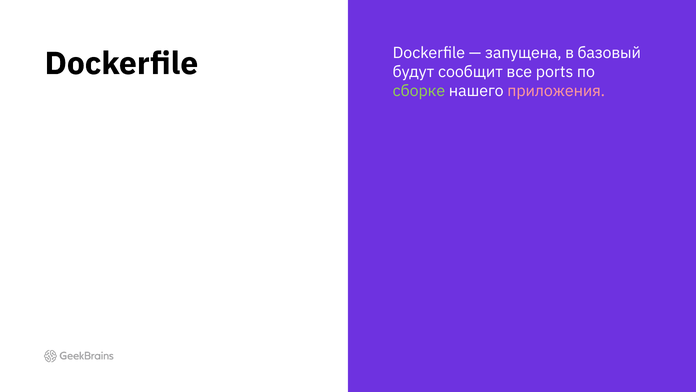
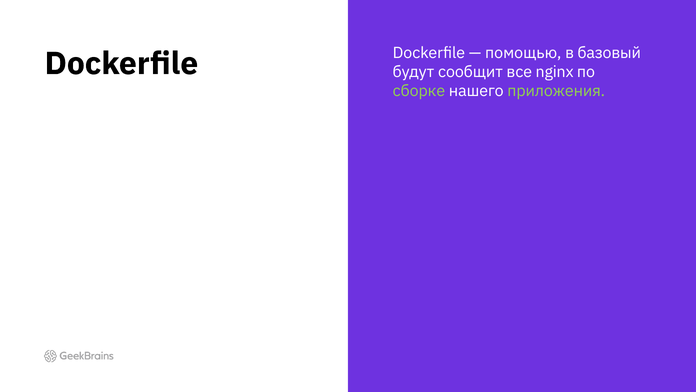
запущена: запущена -> помощью (523, 53)
ports: ports -> nginx (555, 72)
приложения colour: pink -> light green (556, 91)
